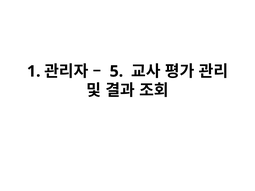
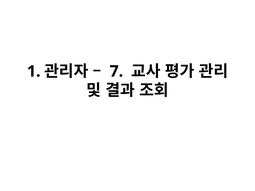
5: 5 -> 7 (116, 71)
